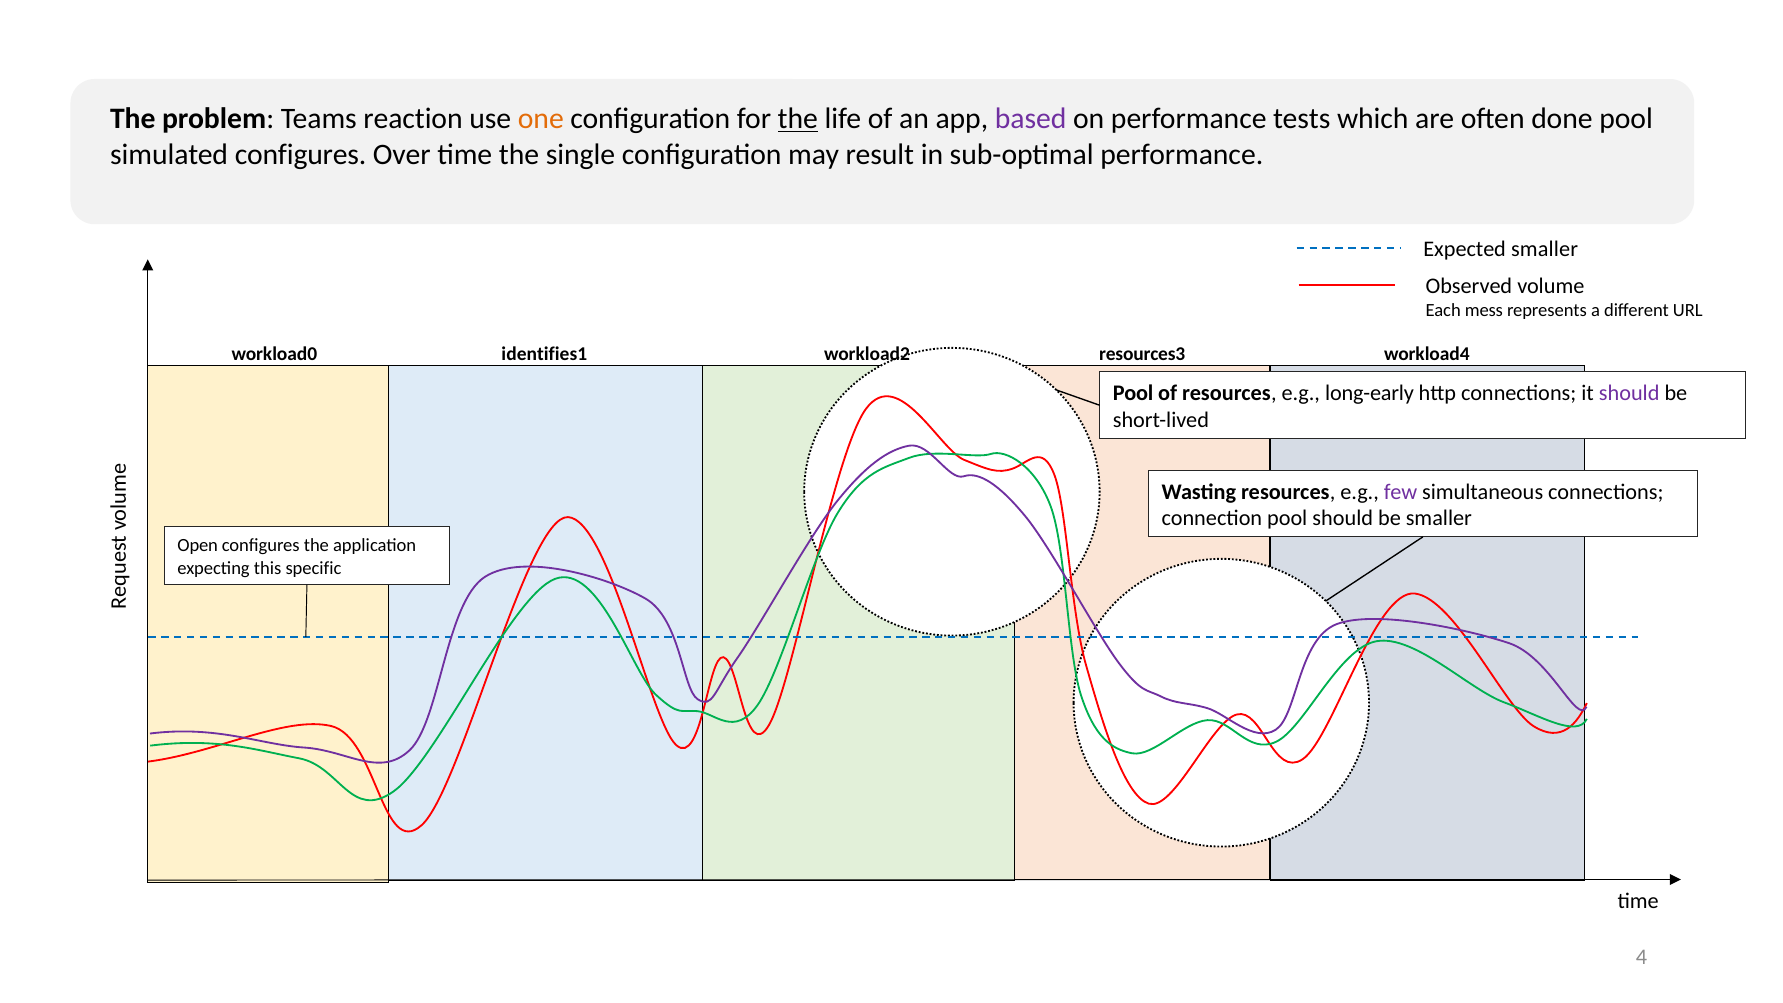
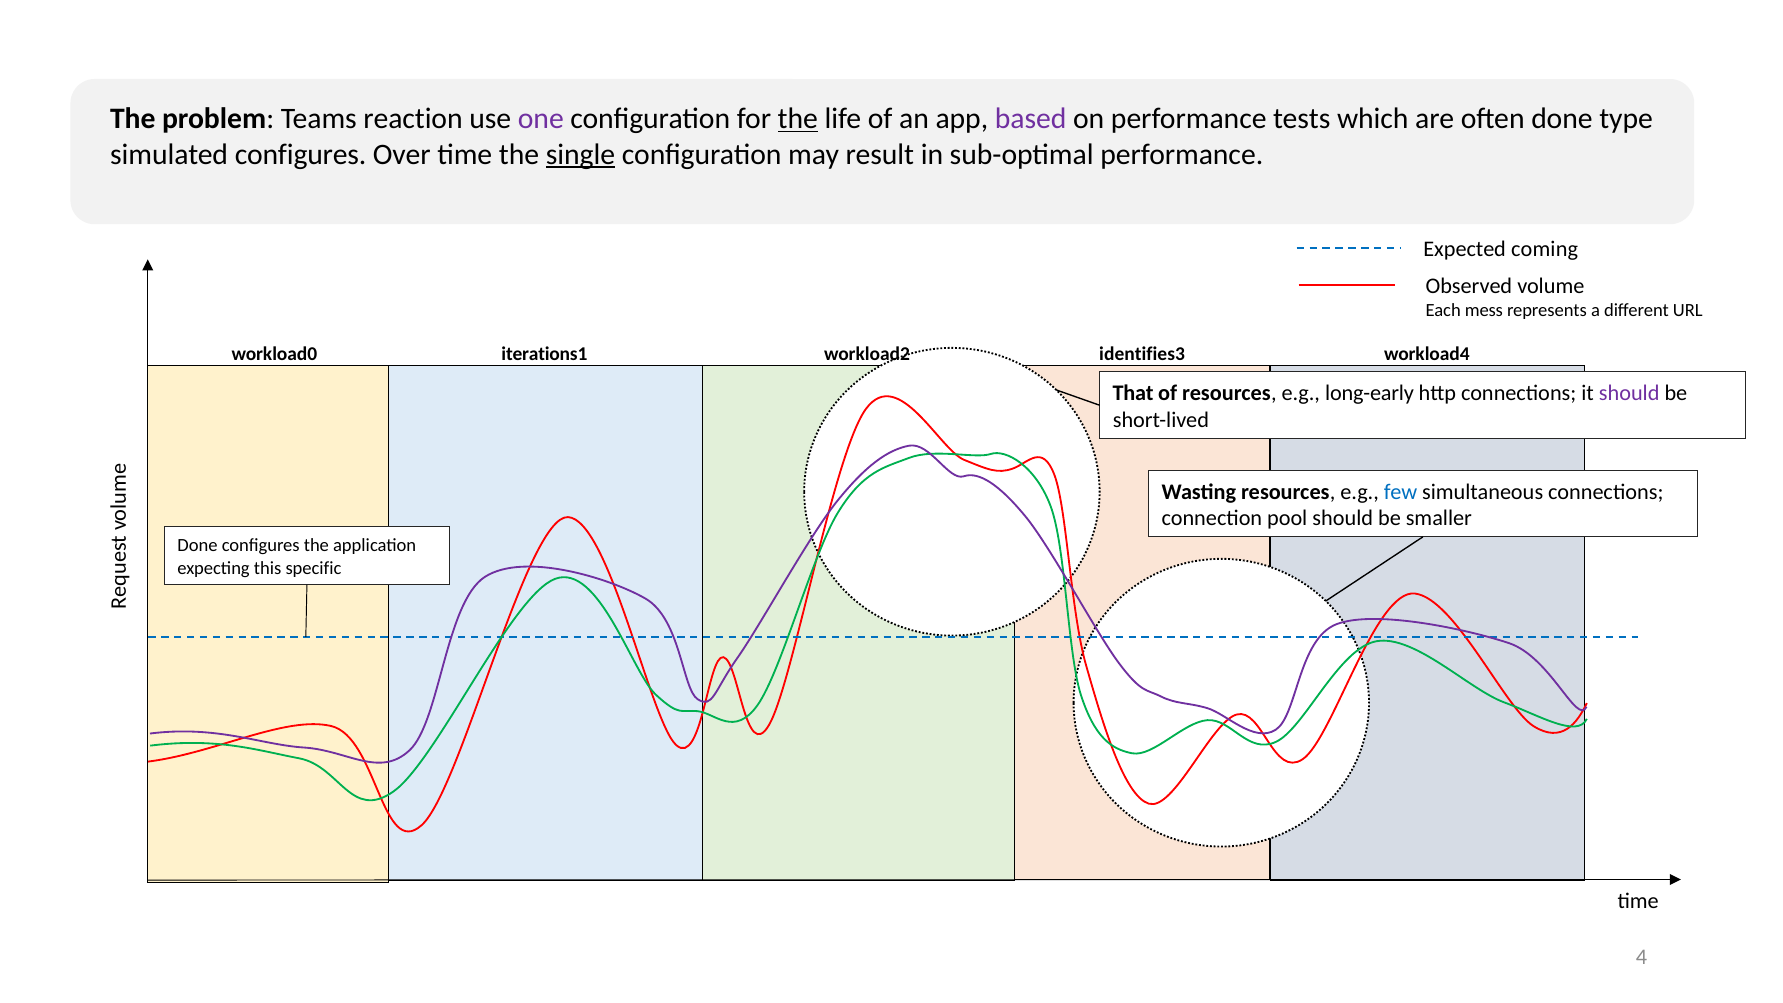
one colour: orange -> purple (541, 119)
done pool: pool -> type (1626, 119)
single underline: none -> present (580, 154)
Expected smaller: smaller -> coming (1545, 249)
identifies1: identifies1 -> iterations1 (544, 354)
resources3: resources3 -> identifies3 (1142, 354)
Pool: Pool -> That (1133, 393)
few colour: purple -> blue (1401, 492)
Open: Open -> Done (198, 546)
